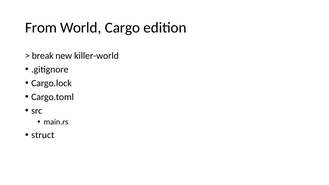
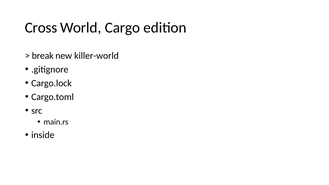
From: From -> Cross (41, 28)
struct: struct -> inside (43, 135)
